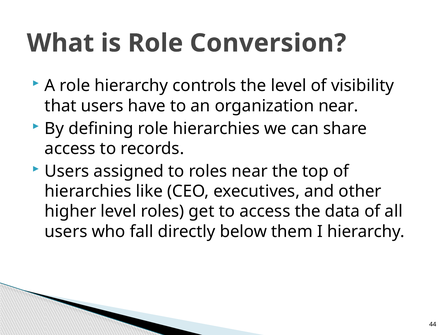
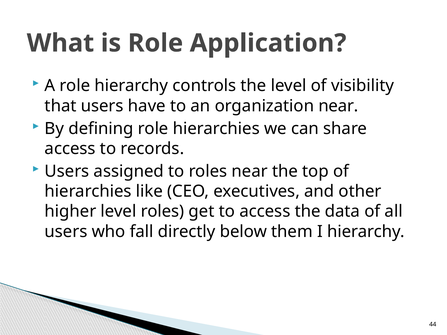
Conversion: Conversion -> Application (268, 43)
